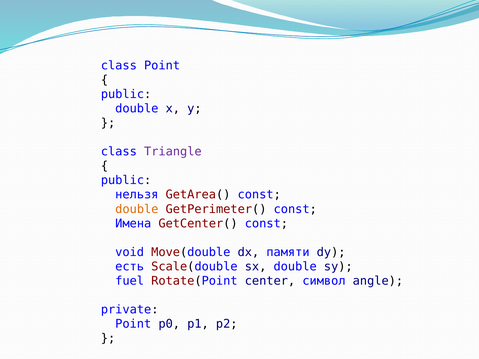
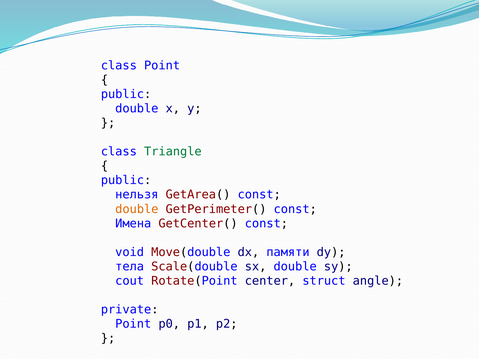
Triangle colour: purple -> green (173, 152)
есть: есть -> тела (130, 267)
fuel: fuel -> cout (130, 281)
символ: символ -> struct (324, 281)
